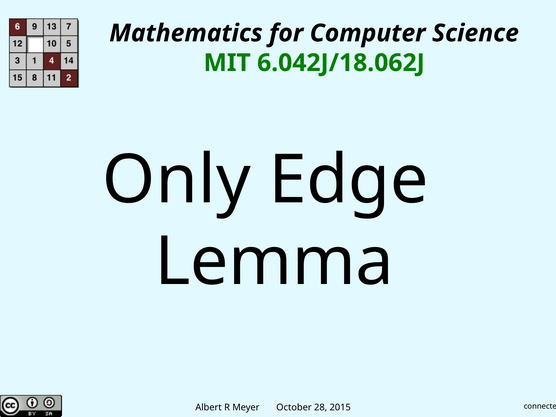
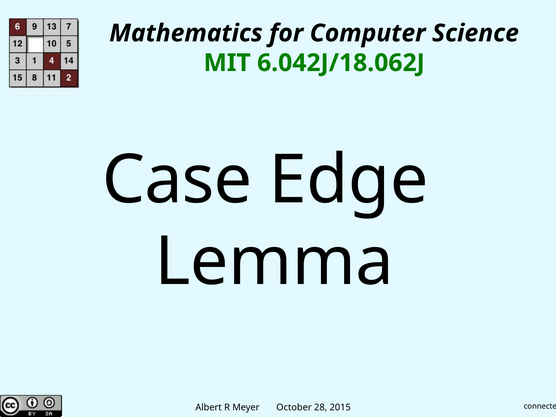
Only: Only -> Case (177, 180)
